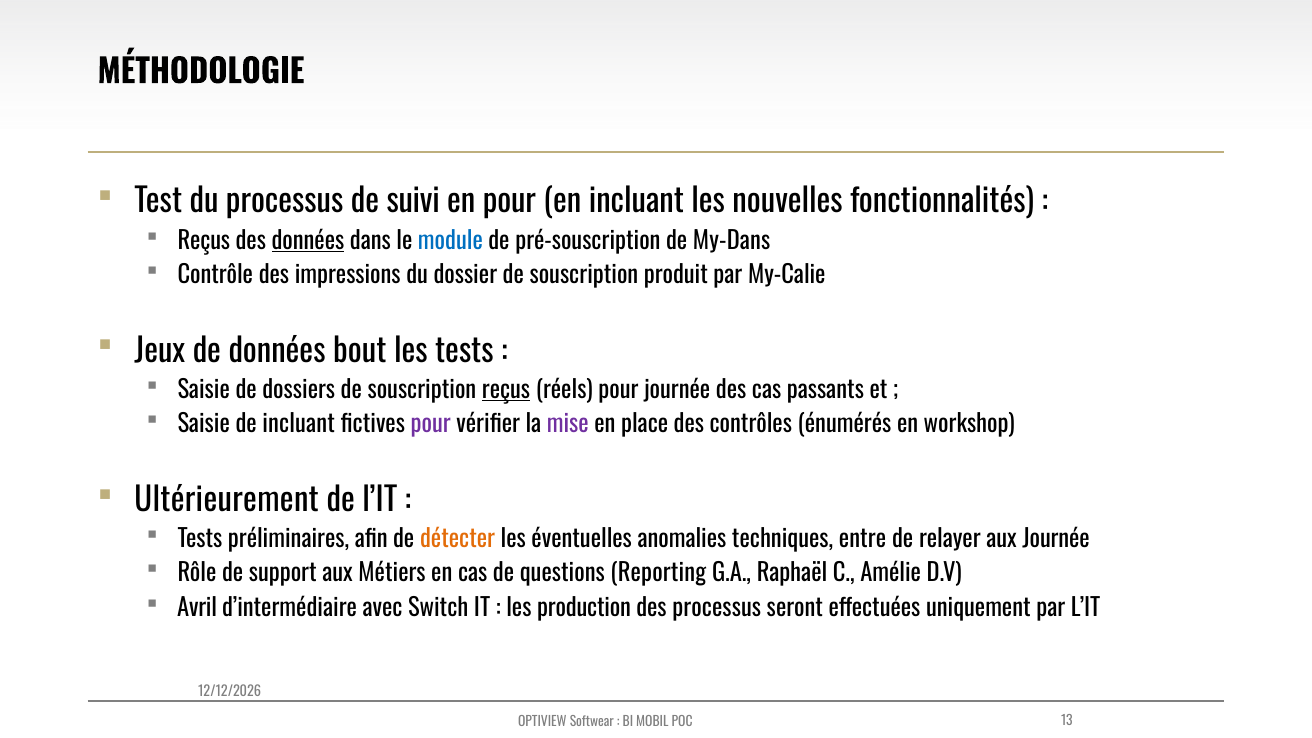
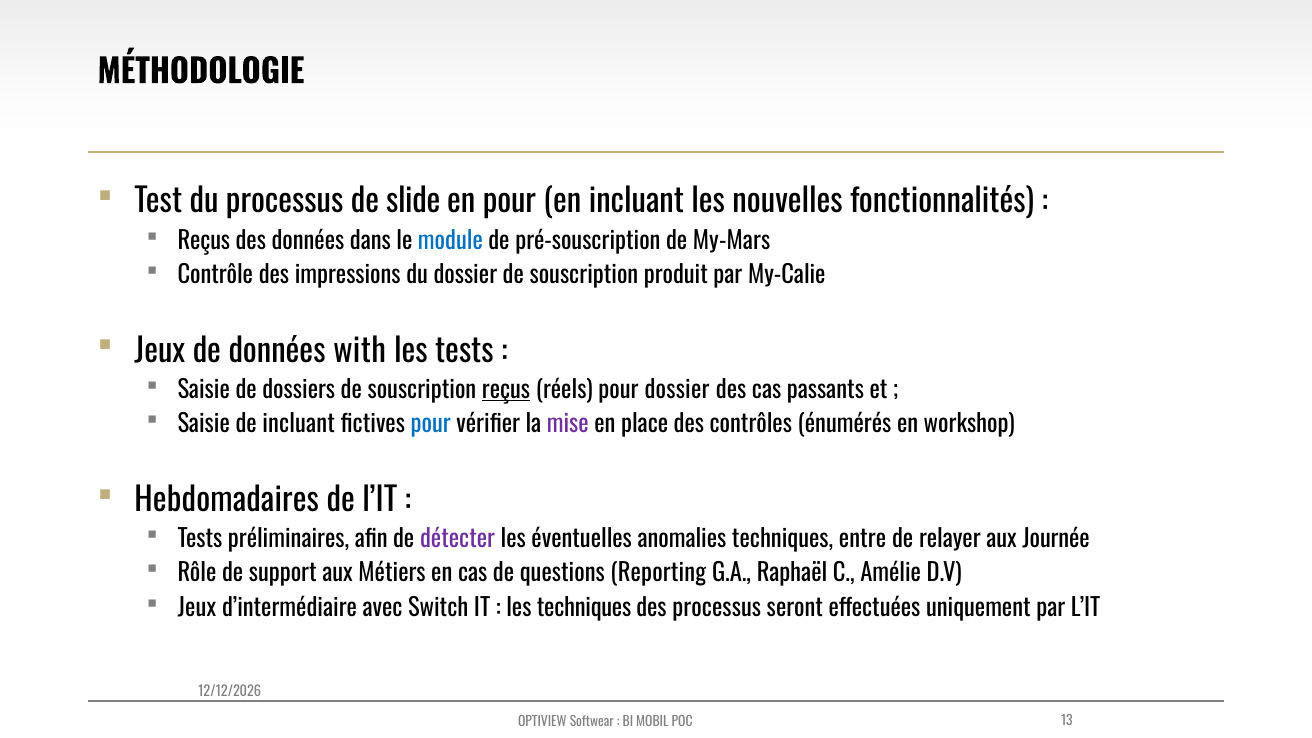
suivi: suivi -> slide (413, 202)
données underline: present -> none (308, 241)
My-Dans: My-Dans -> My-Mars (732, 241)
bout: bout -> with (360, 351)
pour journée: journée -> dossier (677, 390)
pour colour: purple -> blue (431, 425)
Ultérieurement: Ultérieurement -> Hebdomadaires (227, 501)
détecter colour: orange -> purple (458, 539)
Avril: Avril -> Jeux (197, 608)
les production: production -> techniques (584, 608)
